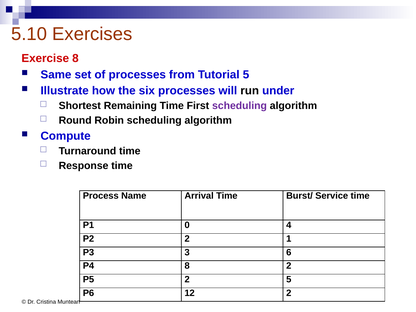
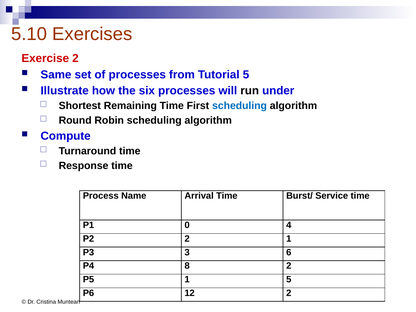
Exercise 8: 8 -> 2 (75, 58)
scheduling colour: purple -> blue (240, 106)
P5 2: 2 -> 1 (187, 279)
